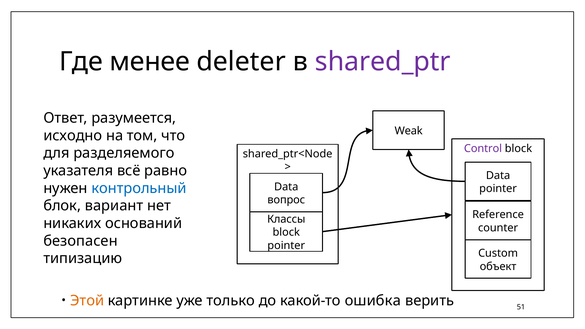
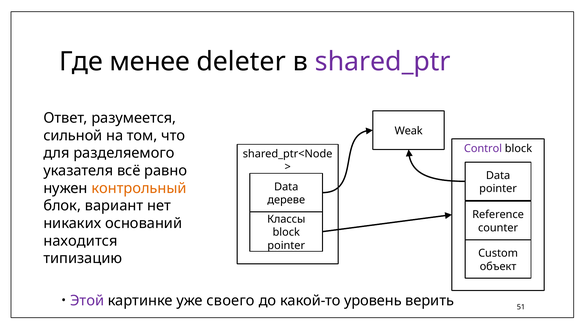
исходно: исходно -> сильной (73, 136)
контрольный colour: blue -> orange (139, 188)
вопрос: вопрос -> дереве (286, 200)
безопасен: безопасен -> находится (81, 241)
Этой colour: orange -> purple (87, 301)
только: только -> своего (231, 301)
ошибка: ошибка -> уровень (373, 301)
